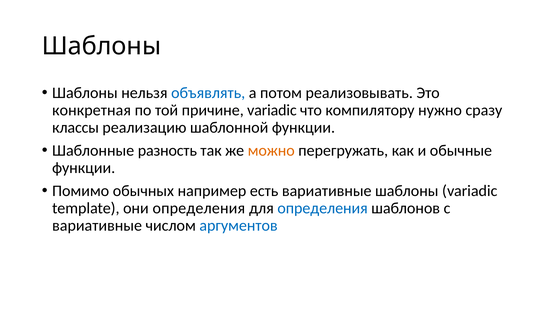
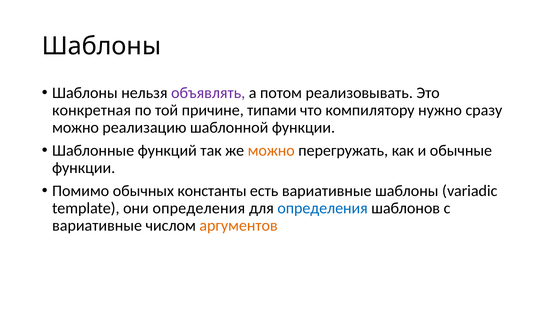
объявлять colour: blue -> purple (208, 93)
причине variadic: variadic -> типами (272, 110)
классы: классы -> можно (76, 127)
разность: разность -> функций (167, 150)
например: например -> константы (212, 191)
аргументов colour: blue -> orange (239, 225)
